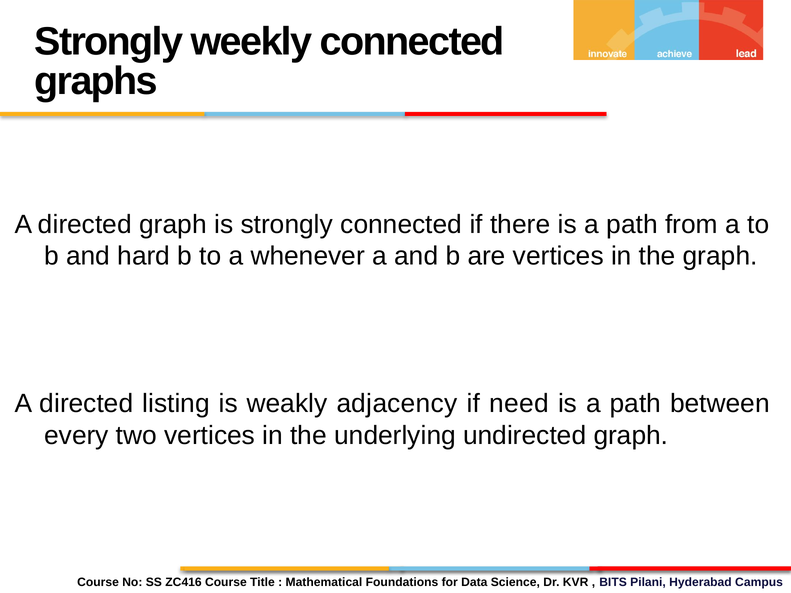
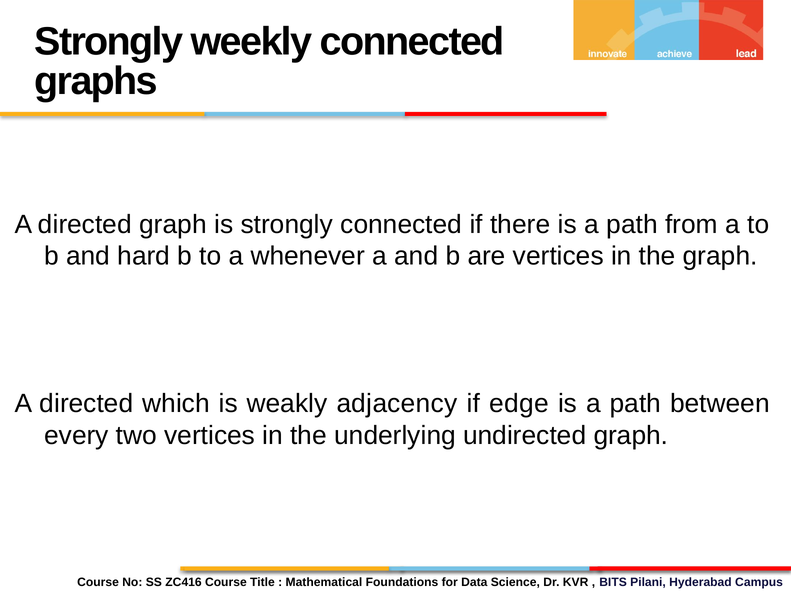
listing: listing -> which (176, 404)
need: need -> edge (519, 404)
